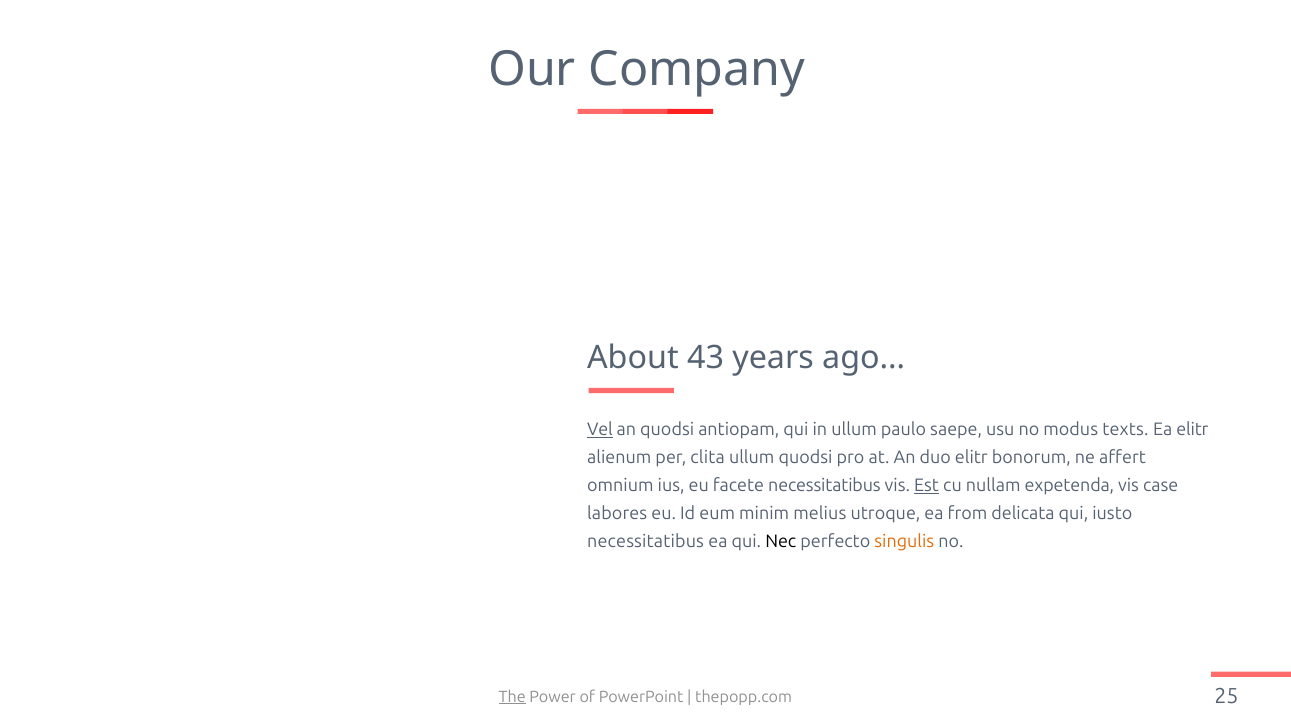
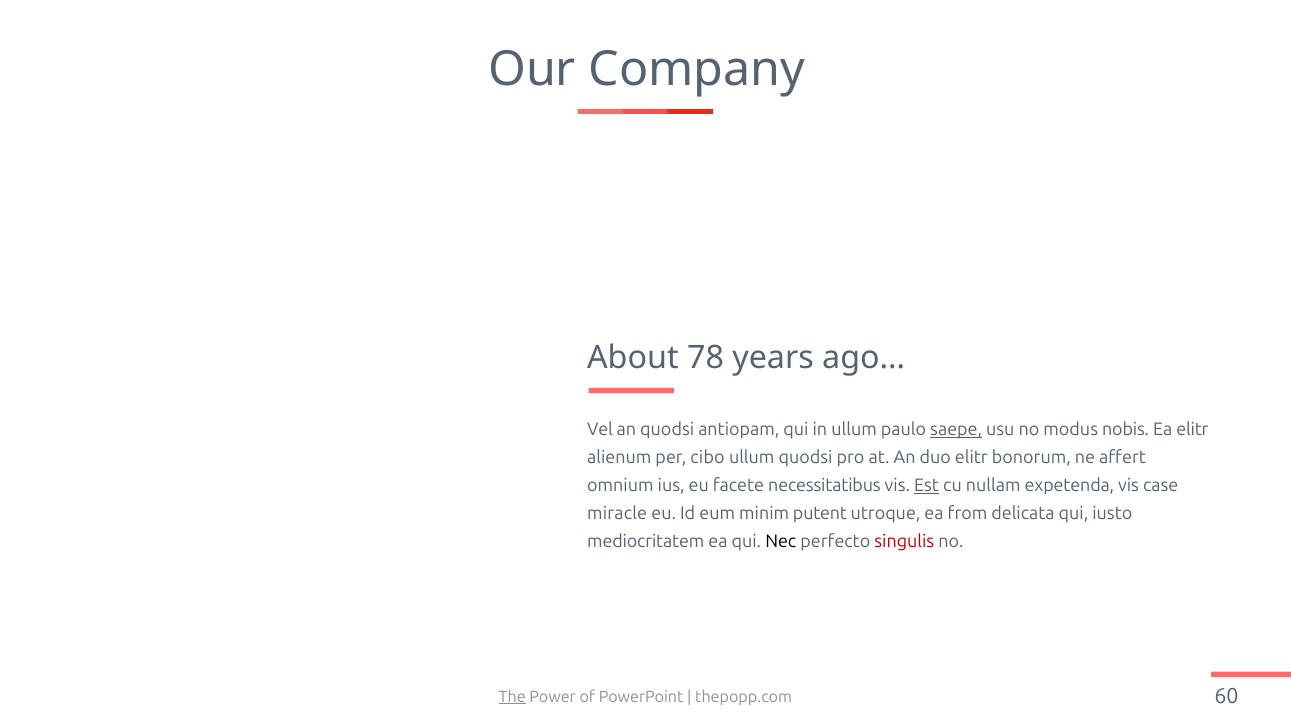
43: 43 -> 78 (706, 358)
Vel underline: present -> none (600, 430)
saepe underline: none -> present (956, 430)
texts: texts -> nobis (1126, 430)
clita: clita -> cibo (708, 458)
labores: labores -> miracle (617, 514)
melius: melius -> putent (820, 514)
necessitatibus: necessitatibus -> mediocritatem (646, 542)
singulis colour: orange -> red (904, 542)
25: 25 -> 60 (1226, 696)
